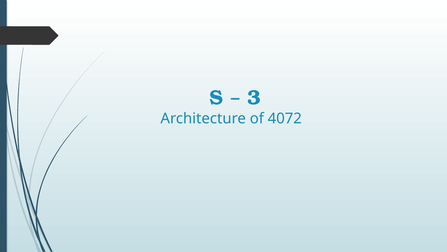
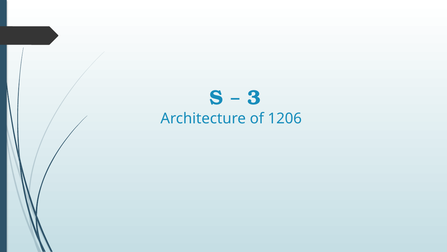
4072: 4072 -> 1206 (285, 118)
